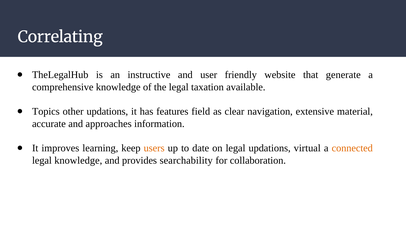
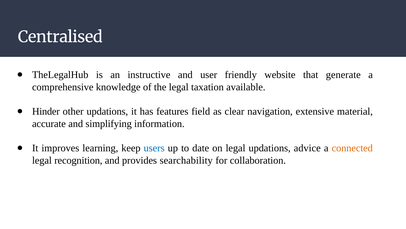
Correlating: Correlating -> Centralised (60, 37)
Topics: Topics -> Hinder (46, 111)
approaches: approaches -> simplifying (109, 123)
users colour: orange -> blue (154, 148)
virtual: virtual -> advice (307, 148)
legal knowledge: knowledge -> recognition (78, 160)
